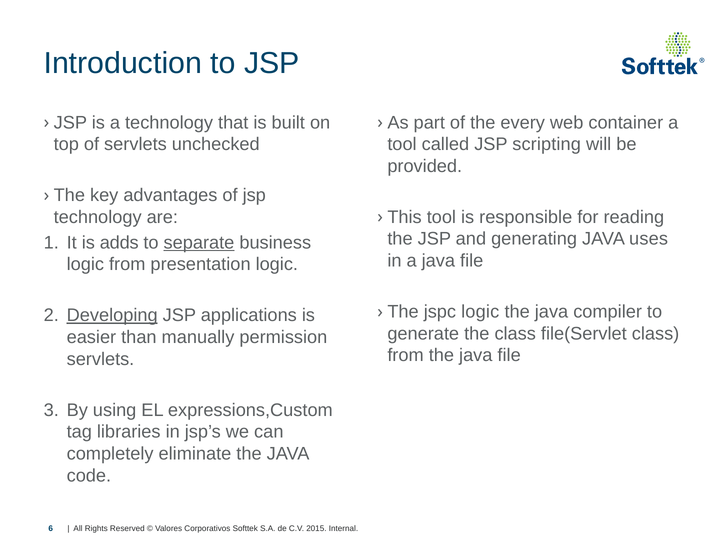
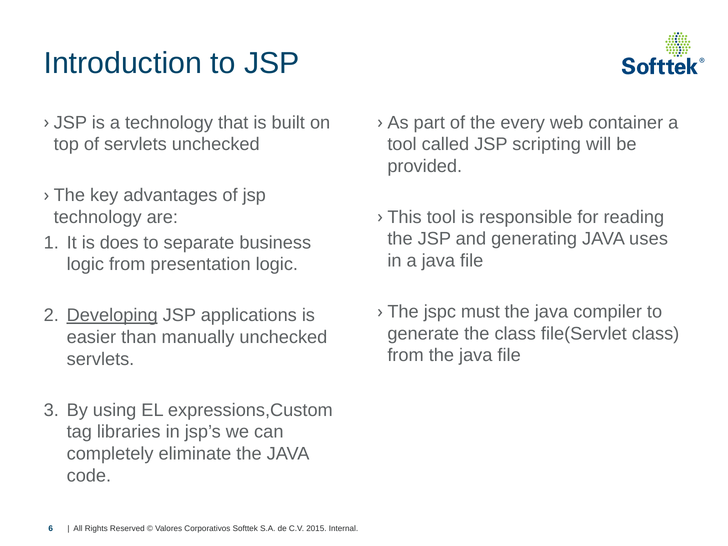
adds: adds -> does (119, 243)
separate underline: present -> none (199, 243)
jspc logic: logic -> must (480, 312)
manually permission: permission -> unchecked (283, 337)
